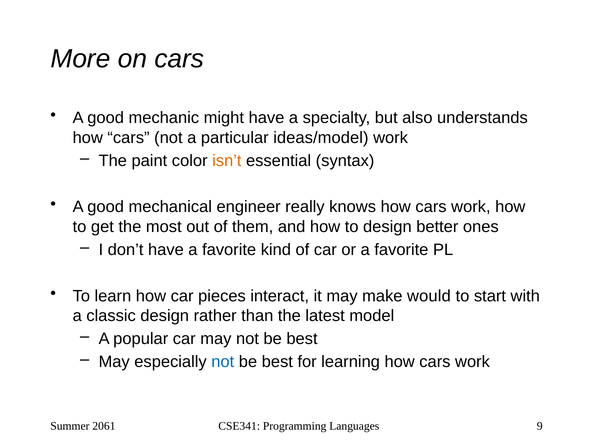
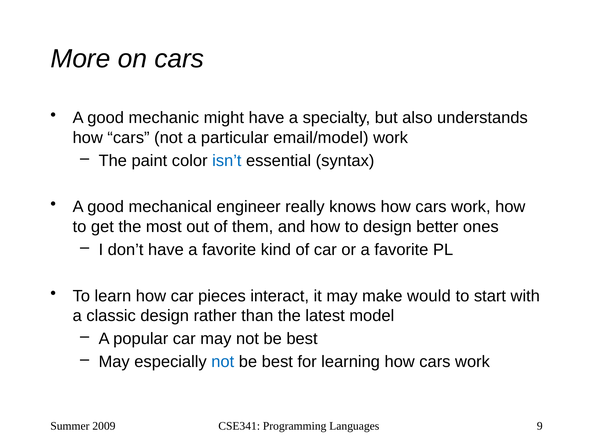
ideas/model: ideas/model -> email/model (321, 138)
isn’t colour: orange -> blue (227, 161)
2061: 2061 -> 2009 (104, 426)
